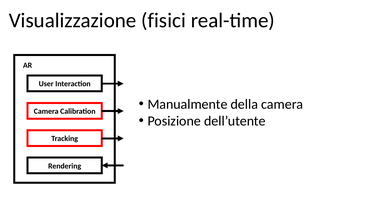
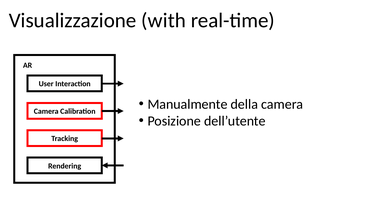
fisici: fisici -> with (164, 20)
